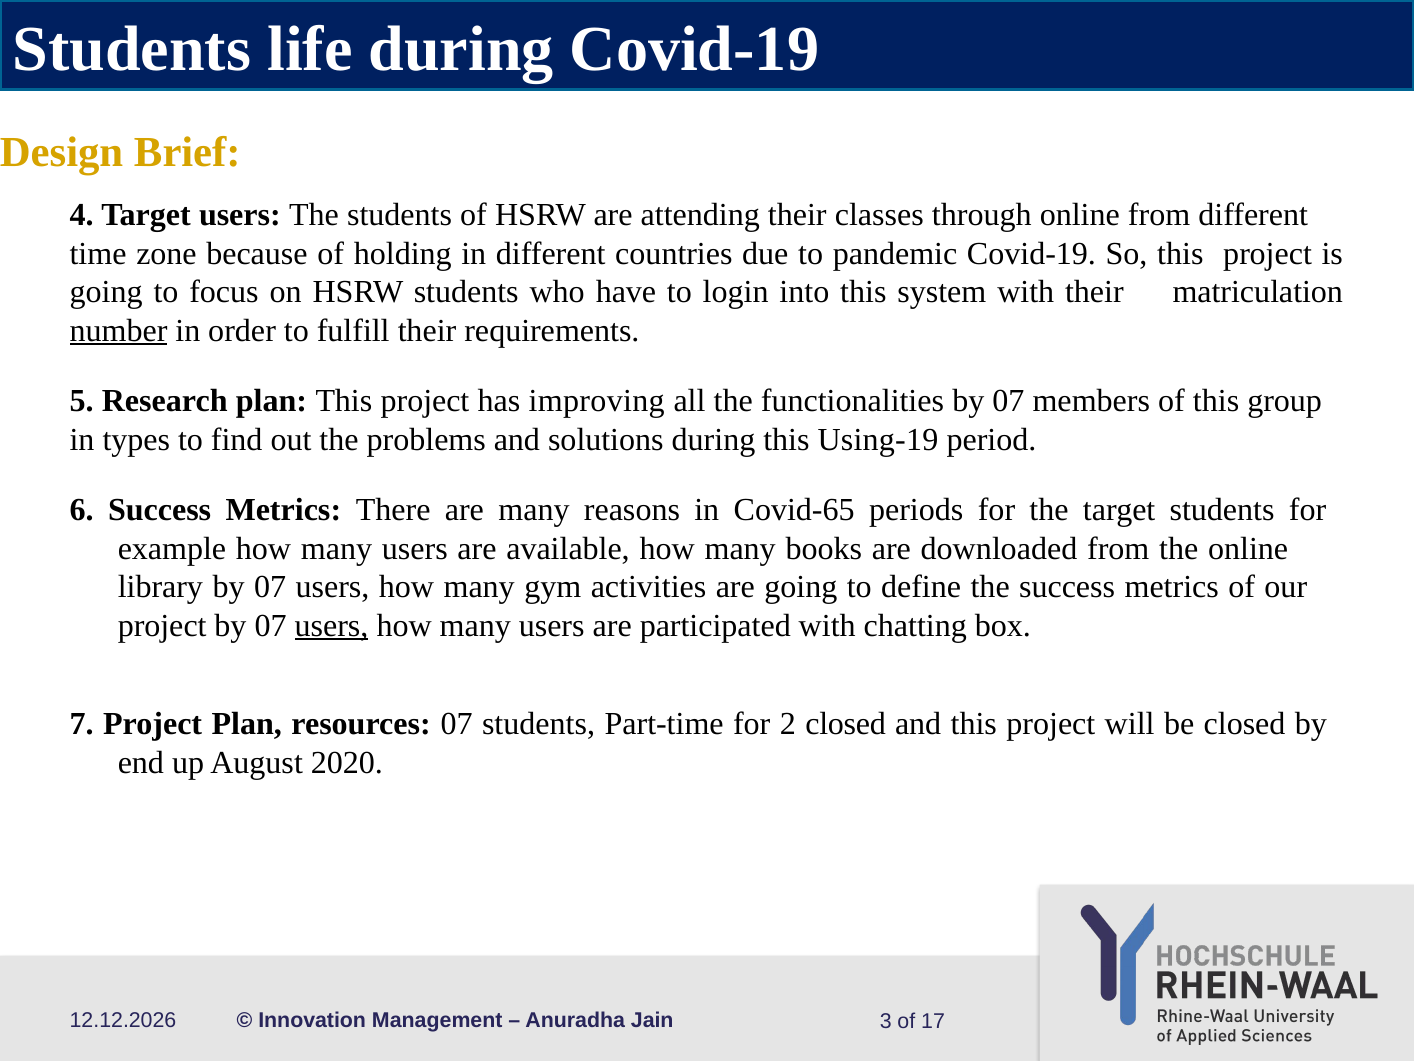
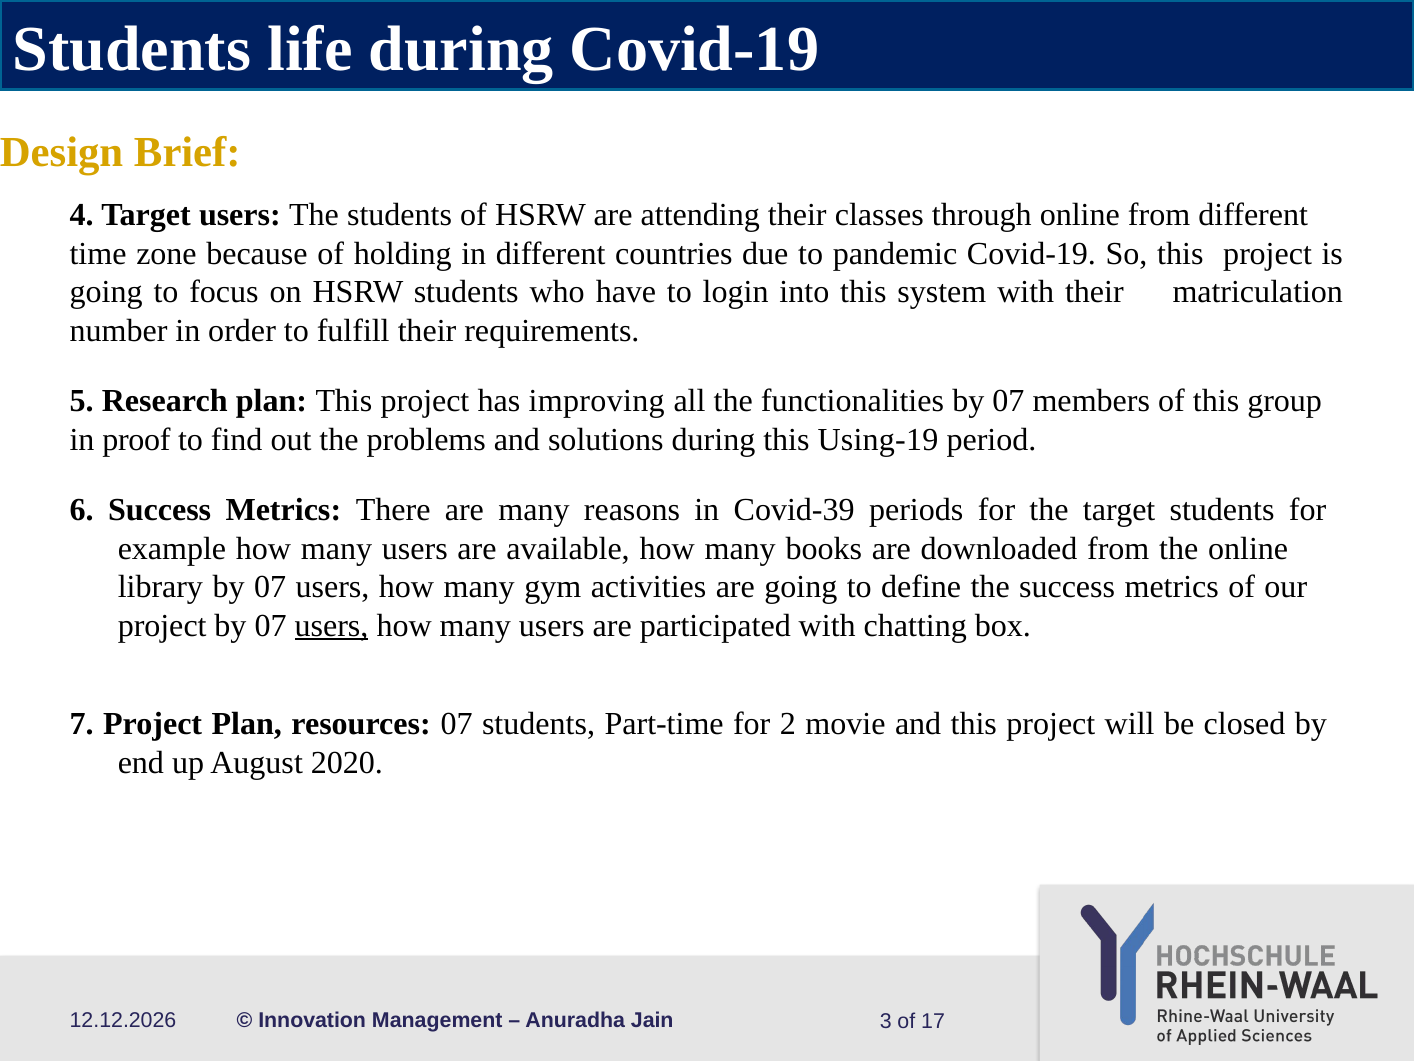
number underline: present -> none (119, 330)
types: types -> proof (136, 439)
Covid-65: Covid-65 -> Covid-39 (794, 510)
2 closed: closed -> movie (845, 724)
